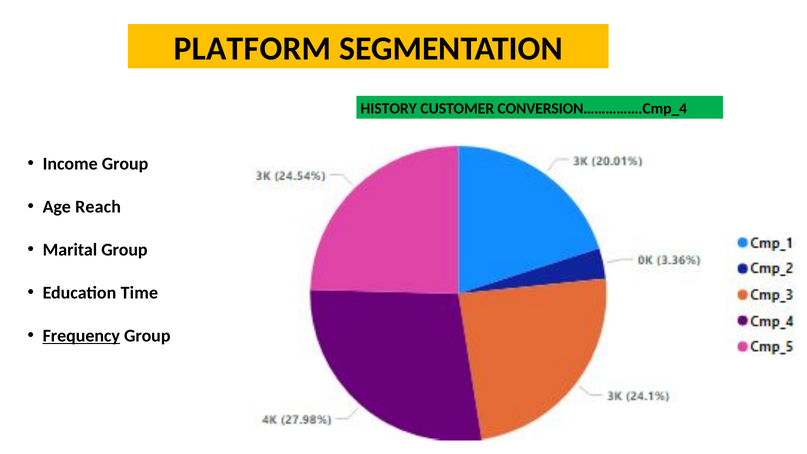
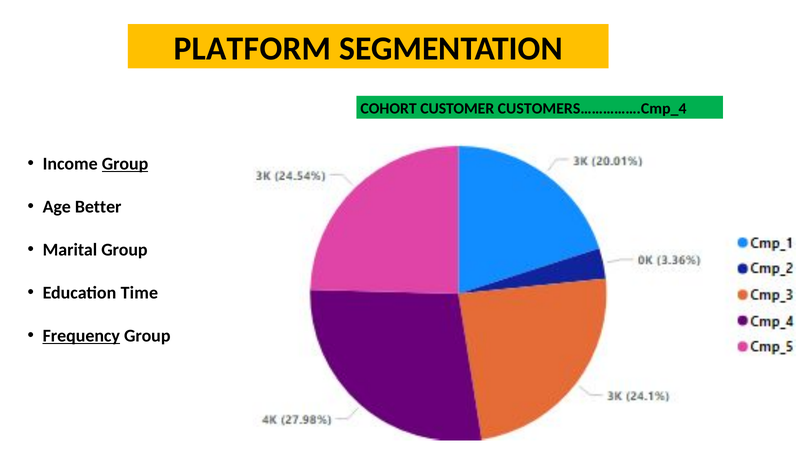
HISTORY: HISTORY -> COHORT (389, 108)
CONVERSION…………….Cmp_4: CONVERSION…………….Cmp_4 -> CUSTOMERS…………….Cmp_4 (592, 108)
Group underline: none -> present (125, 164)
Reach: Reach -> Better (98, 207)
